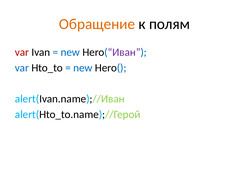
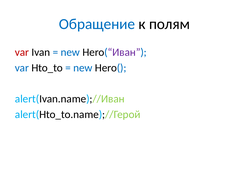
Обращение colour: orange -> blue (97, 24)
